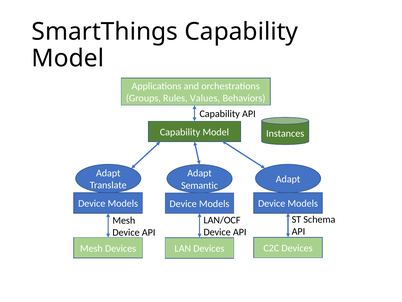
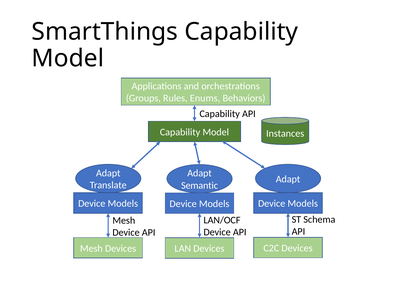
Values: Values -> Enums (205, 98)
